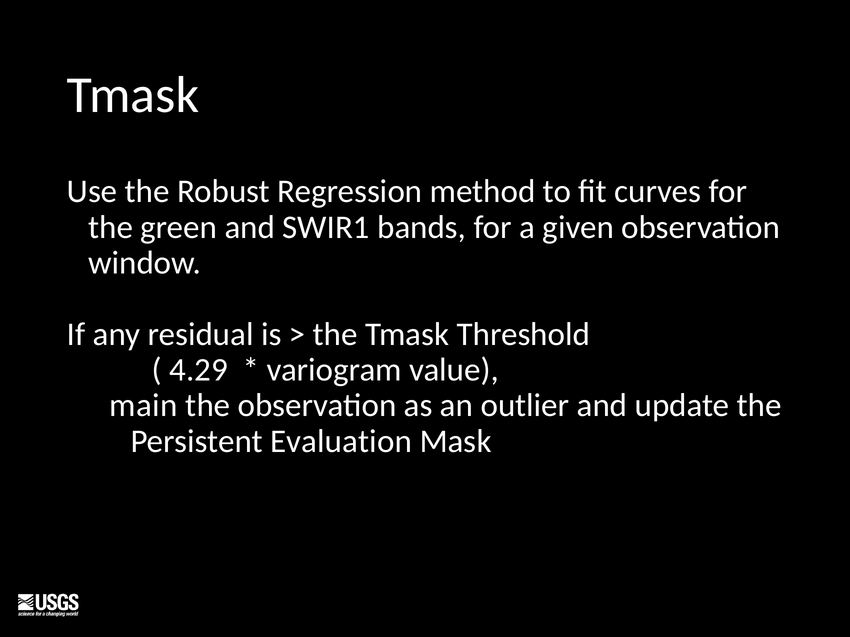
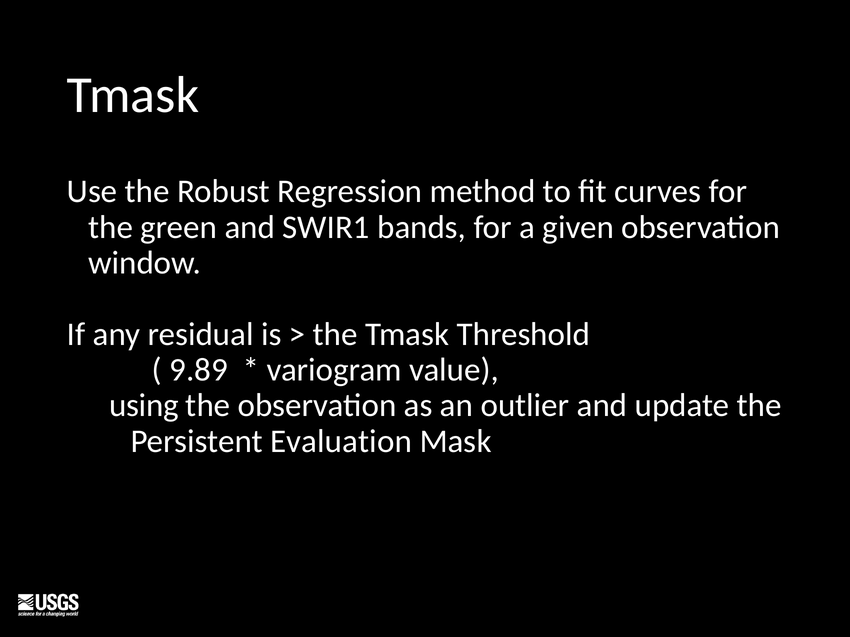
4.29: 4.29 -> 9.89 (199, 370)
main: main -> using (144, 406)
